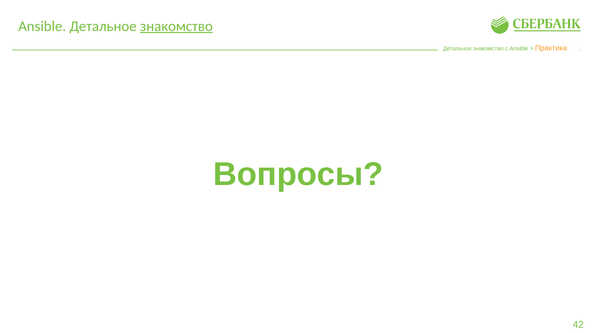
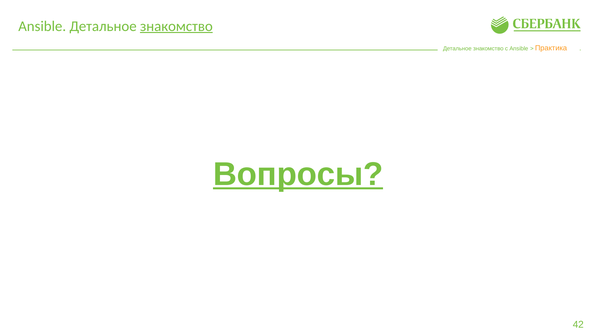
Вопросы underline: none -> present (298, 175)
